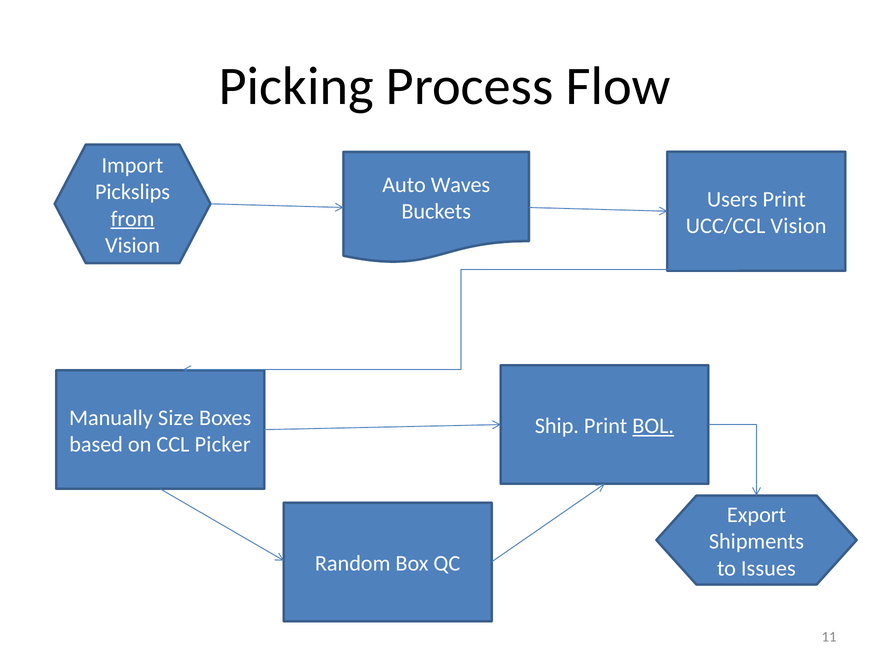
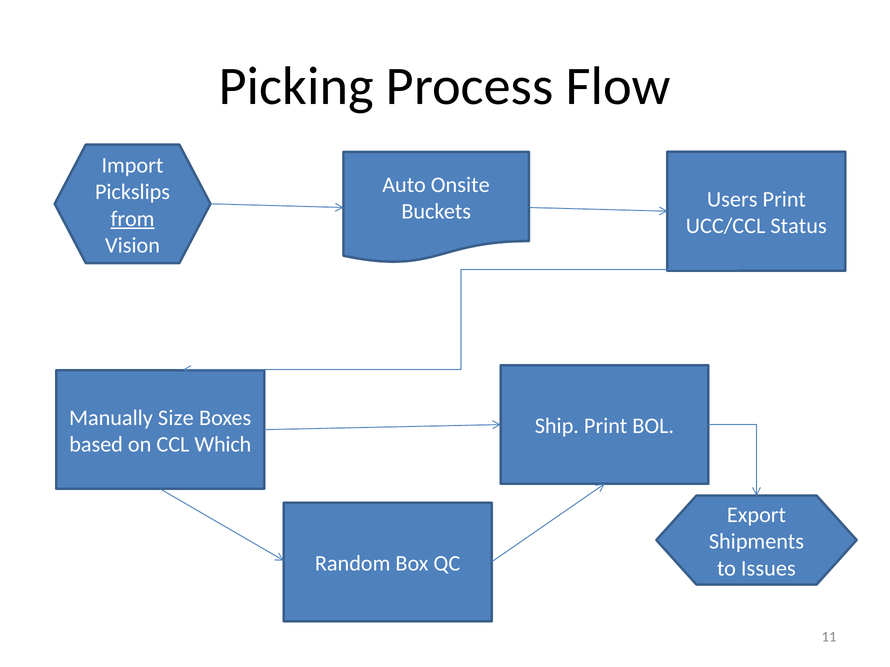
Waves: Waves -> Onsite (460, 185)
UCC/CCL Vision: Vision -> Status (799, 226)
BOL underline: present -> none (653, 426)
Picker: Picker -> Which (223, 445)
